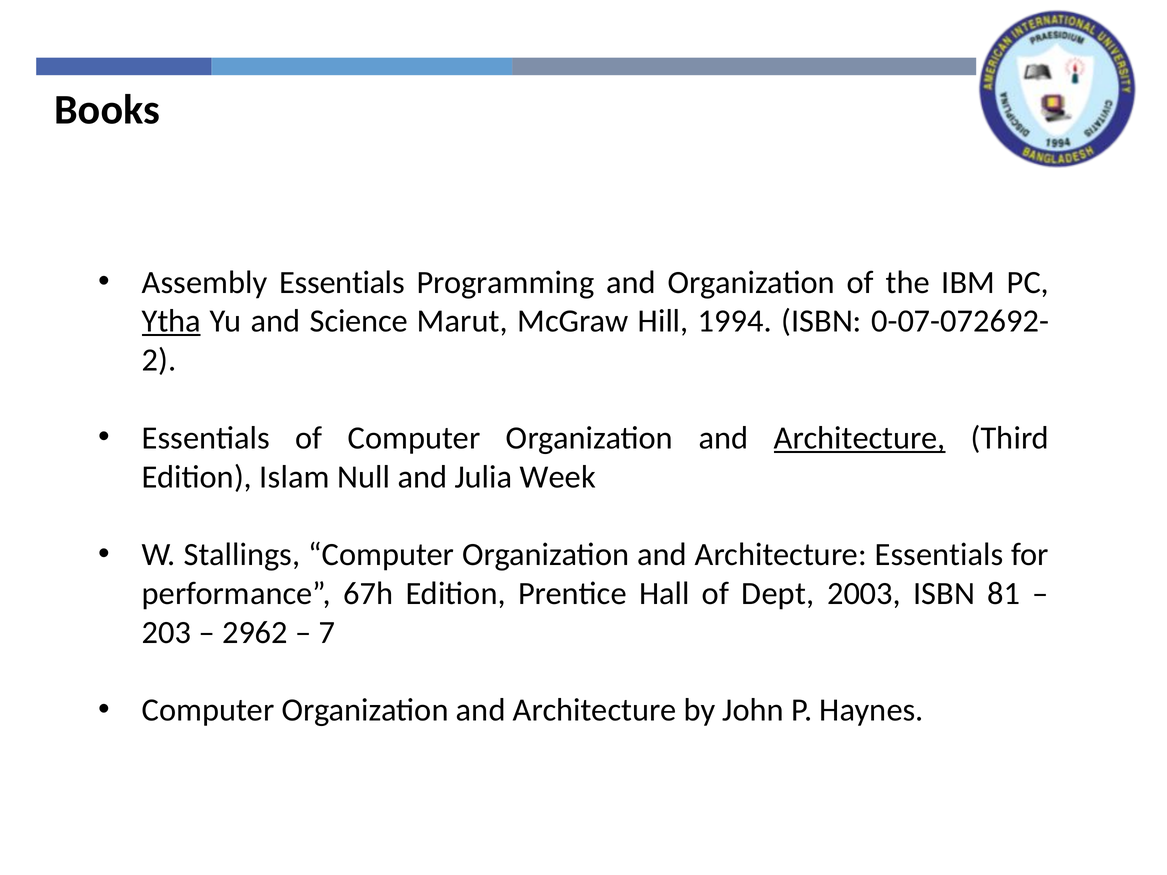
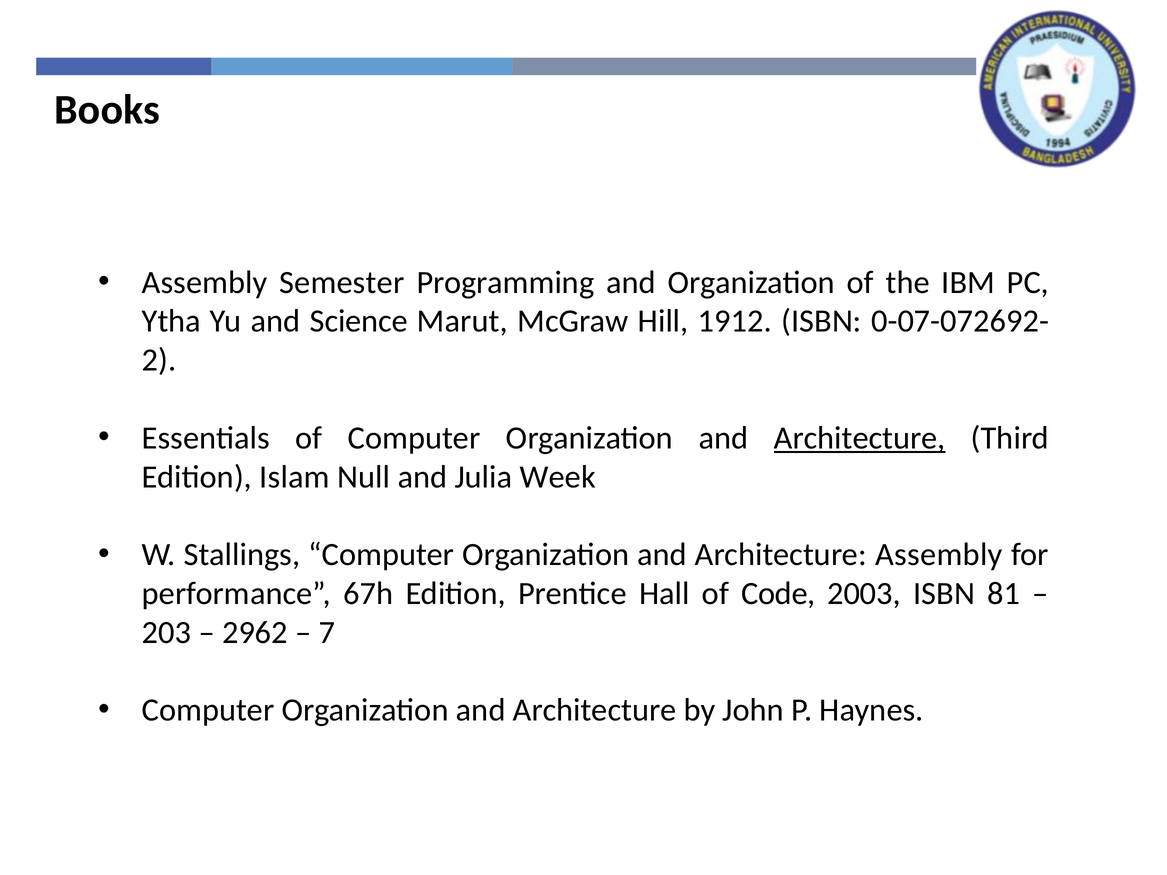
Assembly Essentials: Essentials -> Semester (342, 282)
Ytha underline: present -> none (171, 321)
1994: 1994 -> 1912 (735, 321)
Architecture Essentials: Essentials -> Assembly (939, 555)
Dept: Dept -> Code (778, 594)
